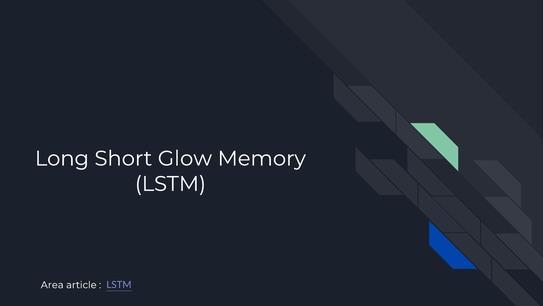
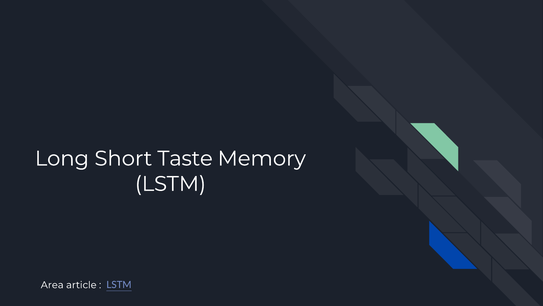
Glow: Glow -> Taste (185, 158)
